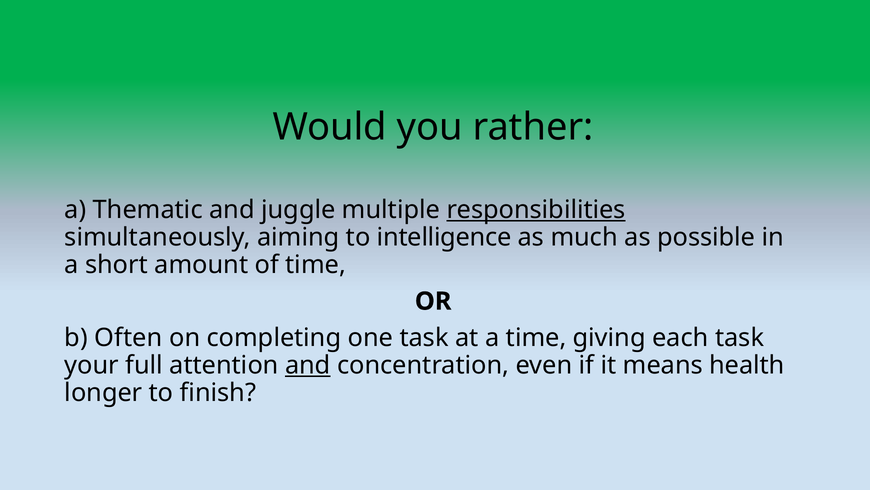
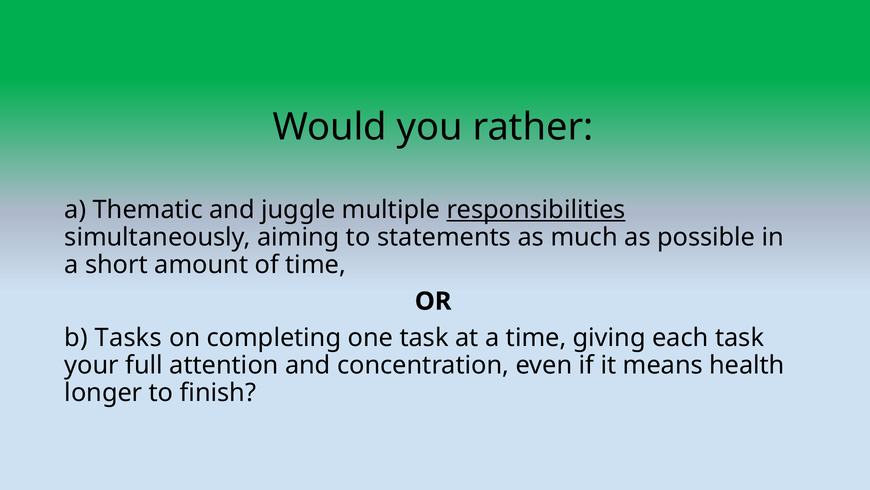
intelligence: intelligence -> statements (444, 237)
Often: Often -> Tasks (128, 337)
and underline: present -> none (308, 365)
